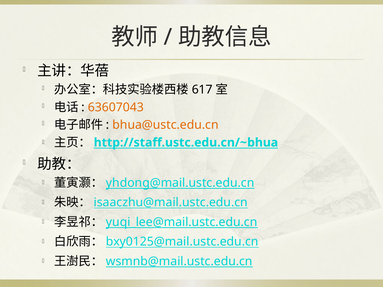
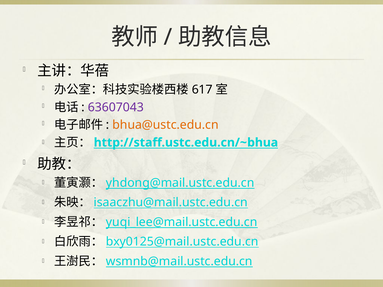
63607043 colour: orange -> purple (116, 107)
